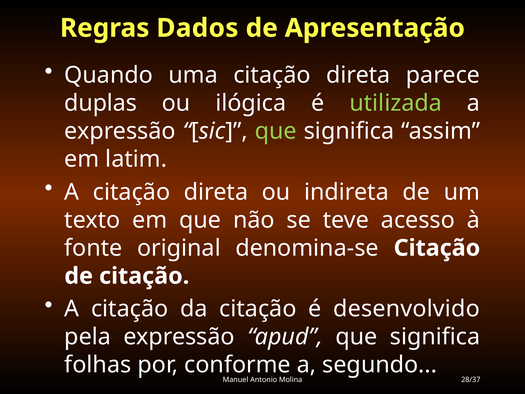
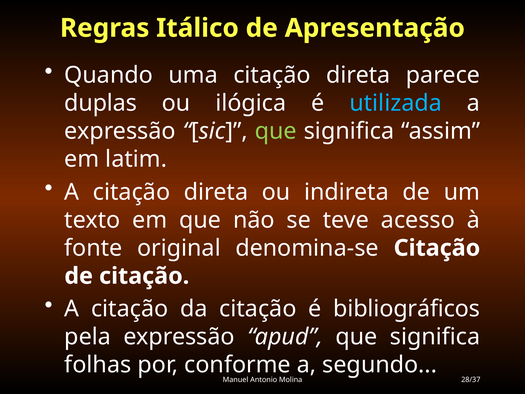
Dados: Dados -> Itálico (198, 28)
utilizada colour: light green -> light blue (396, 103)
desenvolvido: desenvolvido -> bibliográficos (407, 309)
